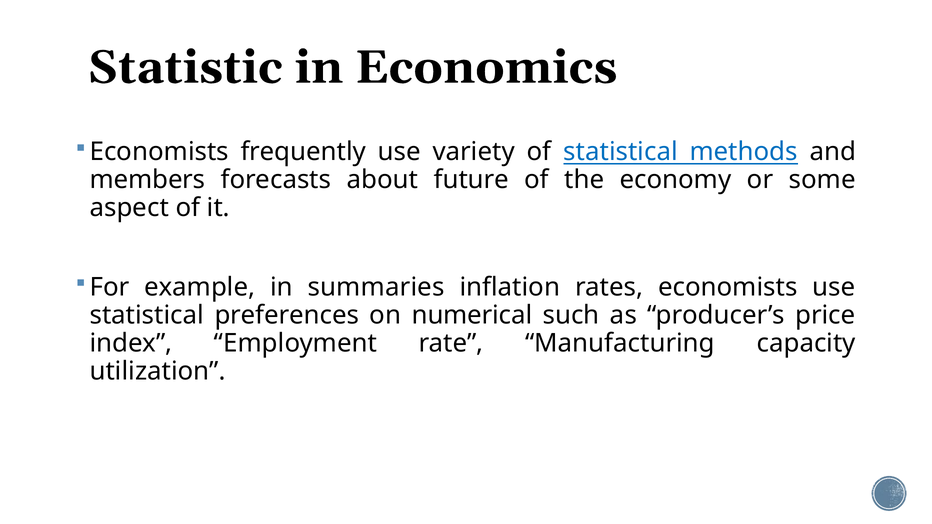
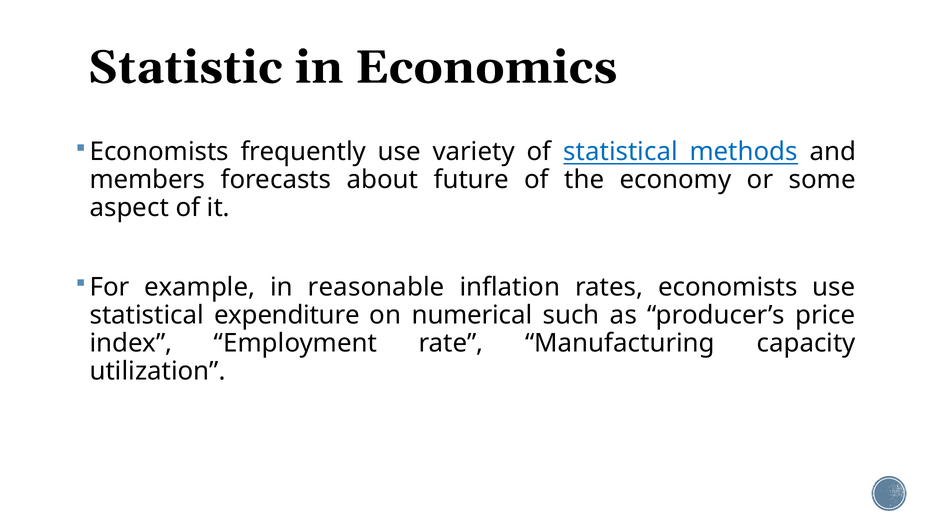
summaries: summaries -> reasonable (376, 287)
preferences: preferences -> expenditure (287, 315)
